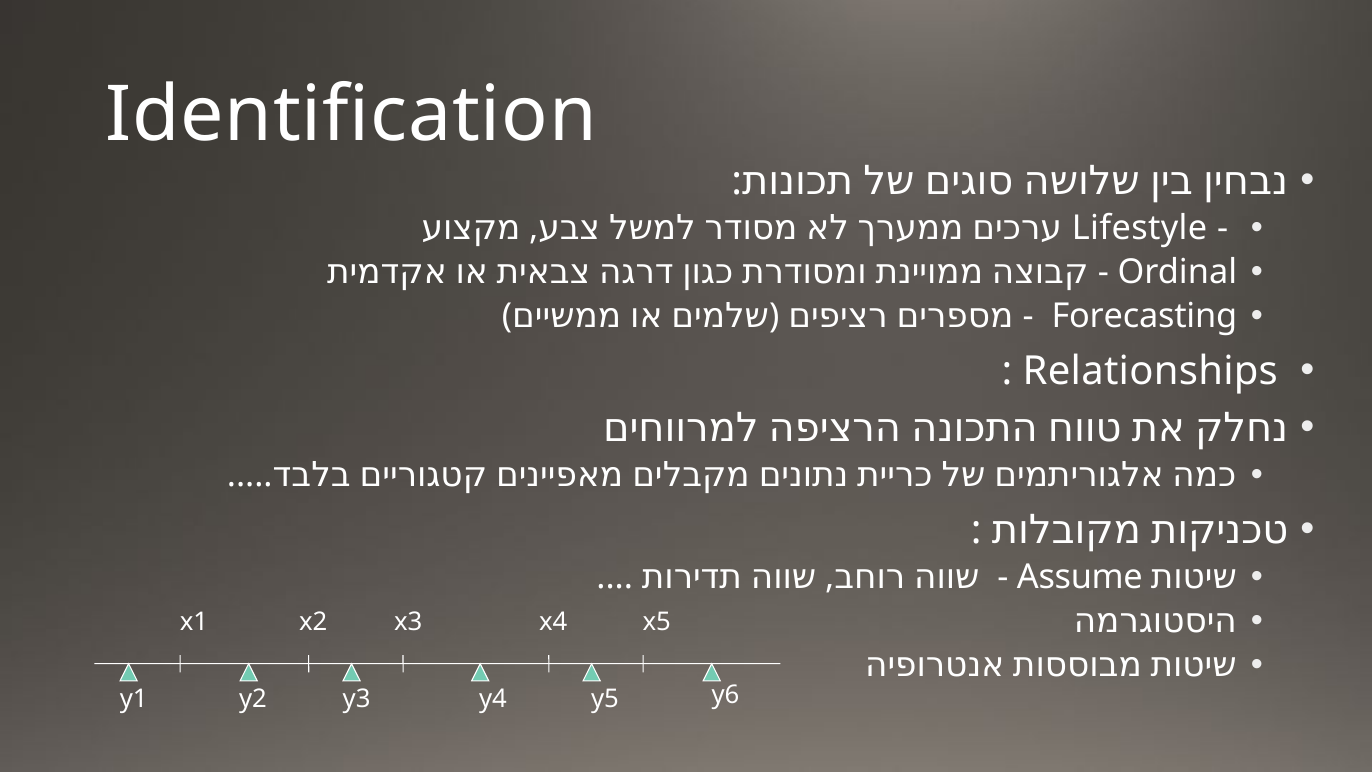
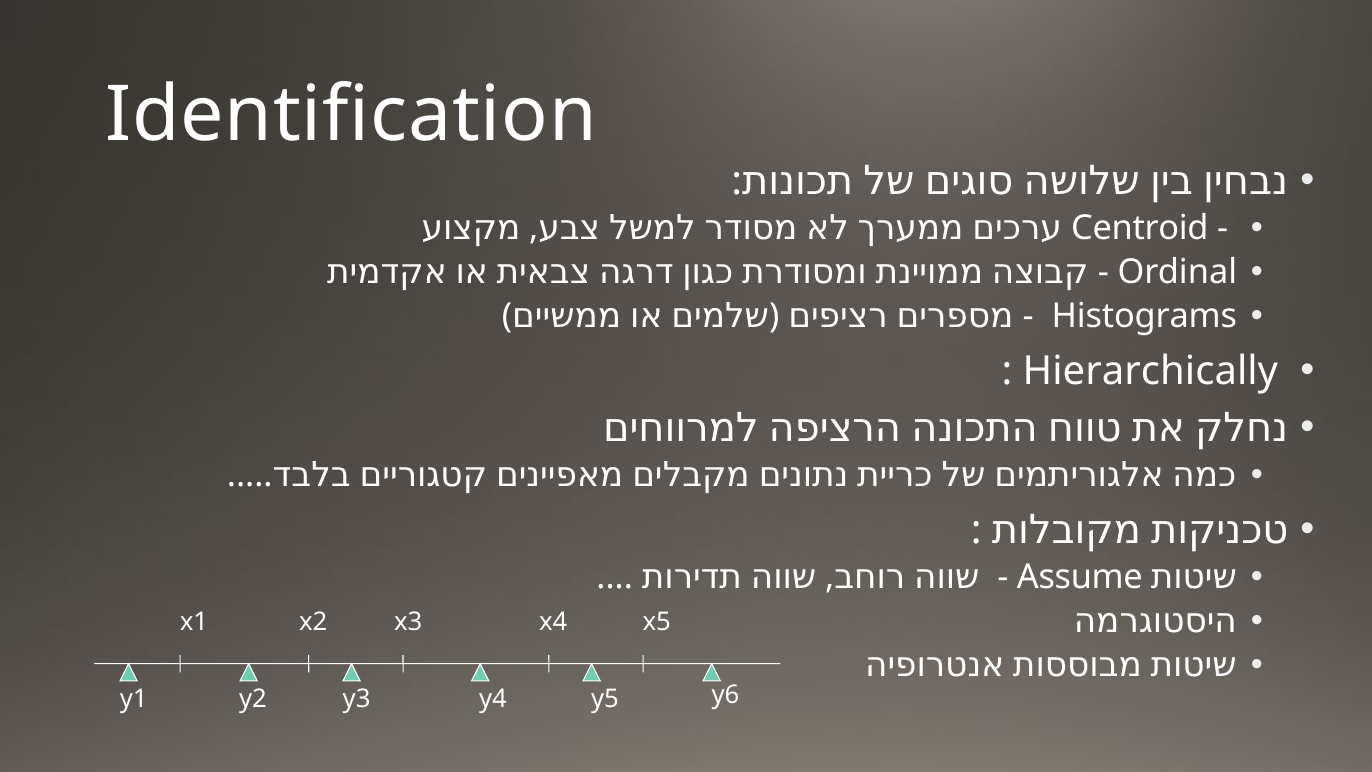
Lifestyle: Lifestyle -> Centroid (1140, 228)
Forecasting: Forecasting -> Histograms (1144, 316)
Relationships: Relationships -> Hierarchically (1150, 371)
